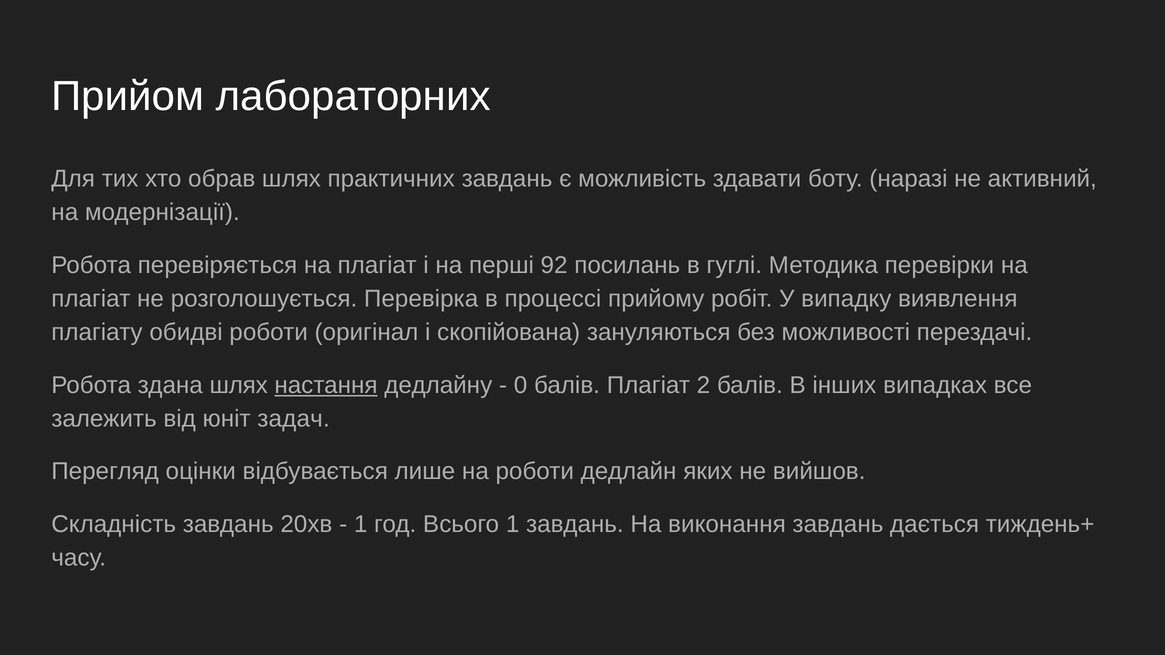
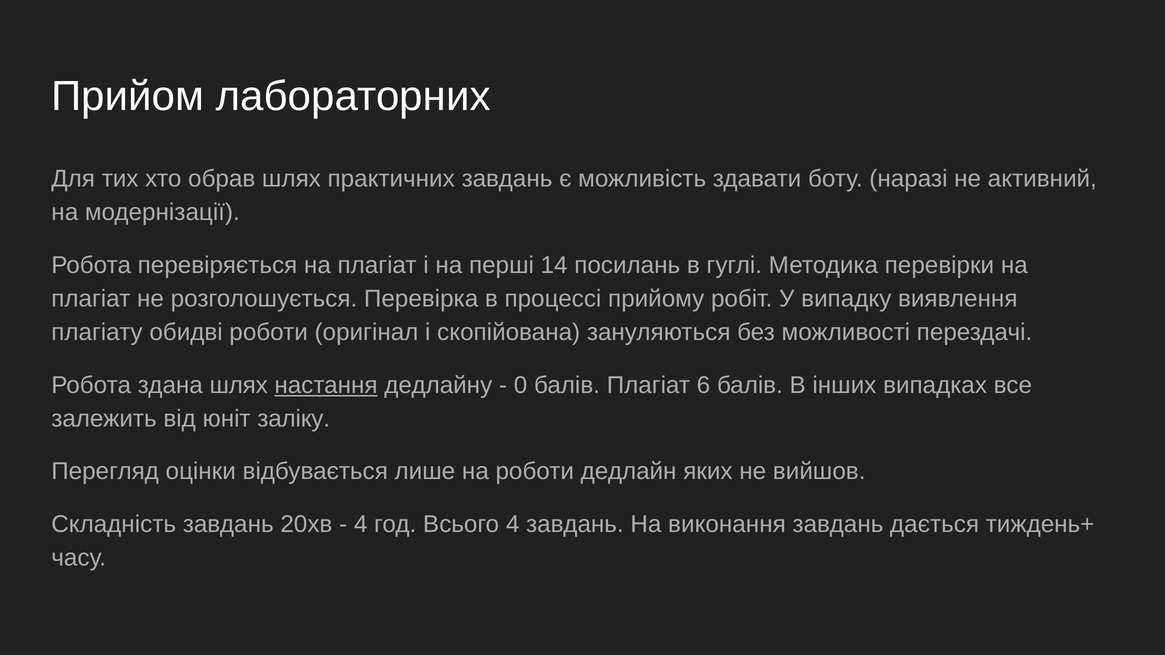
92: 92 -> 14 (554, 265)
2: 2 -> 6 (703, 385)
задач: задач -> заліку (294, 419)
1: 1 -> 4 (361, 525)
Всього 1: 1 -> 4 (513, 525)
